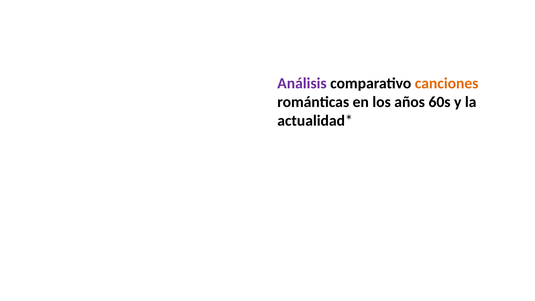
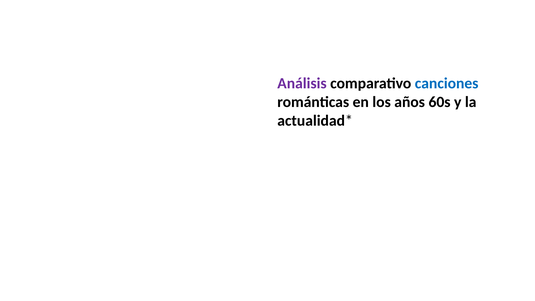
canciones colour: orange -> blue (447, 83)
